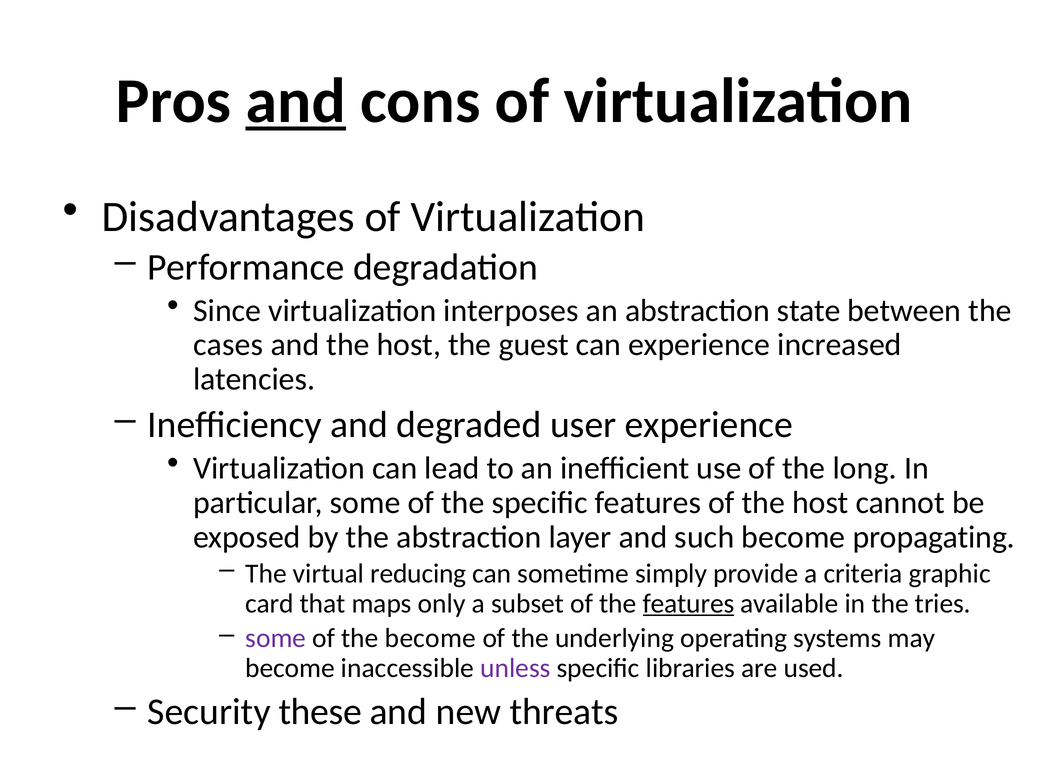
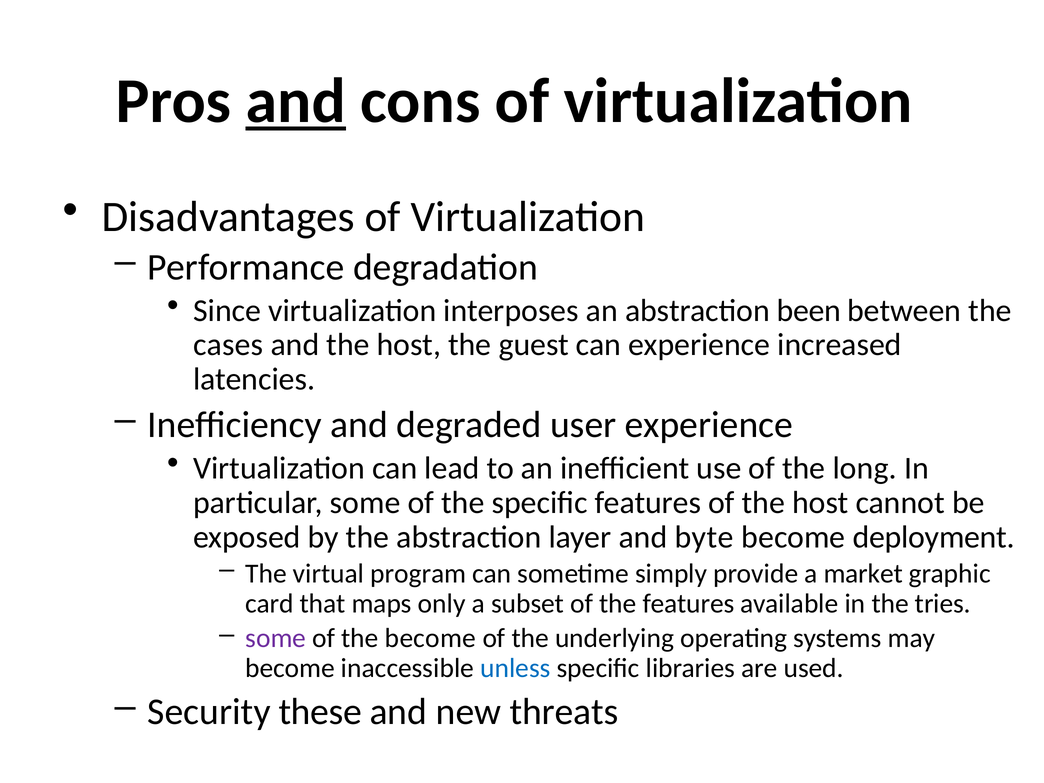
state: state -> been (809, 311)
such: such -> byte (704, 537)
propagating: propagating -> deployment (934, 537)
reducing: reducing -> program (418, 574)
criteria: criteria -> market (863, 574)
features underline: present -> none (689, 603)
unless colour: purple -> blue (515, 668)
